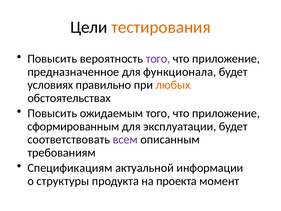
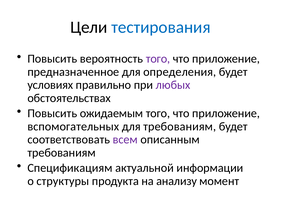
тестирования colour: orange -> blue (161, 27)
функционала: функционала -> определения (180, 72)
любых colour: orange -> purple (173, 85)
сформированным: сформированным -> вспомогательных (73, 126)
для эксплуатации: эксплуатации -> требованиям (180, 126)
проекта: проекта -> анализу (177, 181)
